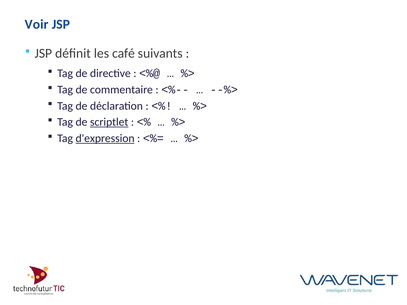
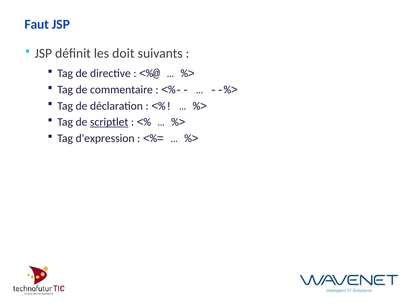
Voir: Voir -> Faut (37, 24)
café: café -> doit (123, 54)
d'expression underline: present -> none (105, 138)
